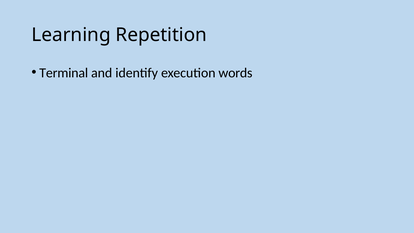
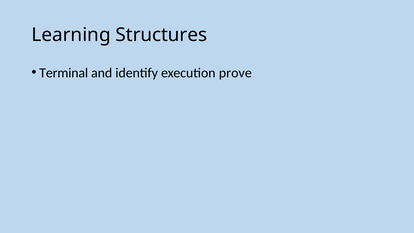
Repetition: Repetition -> Structures (161, 35)
words: words -> prove (235, 73)
